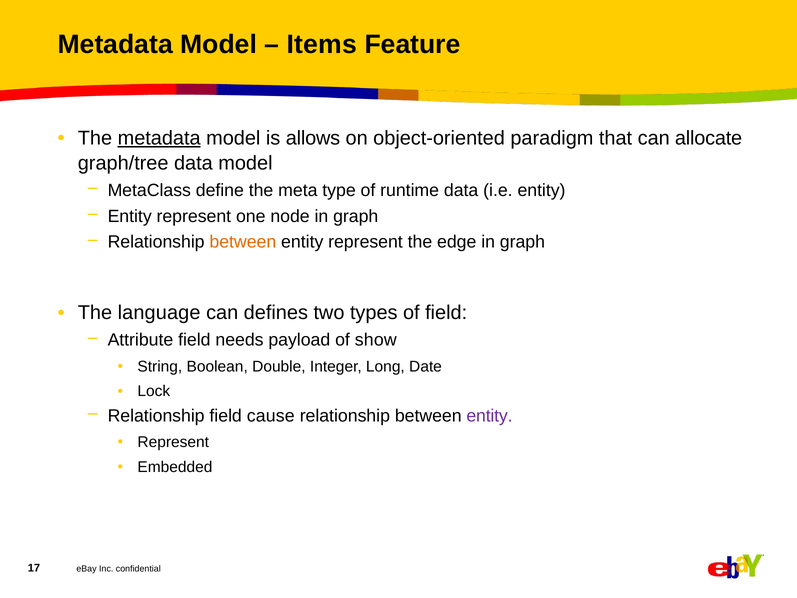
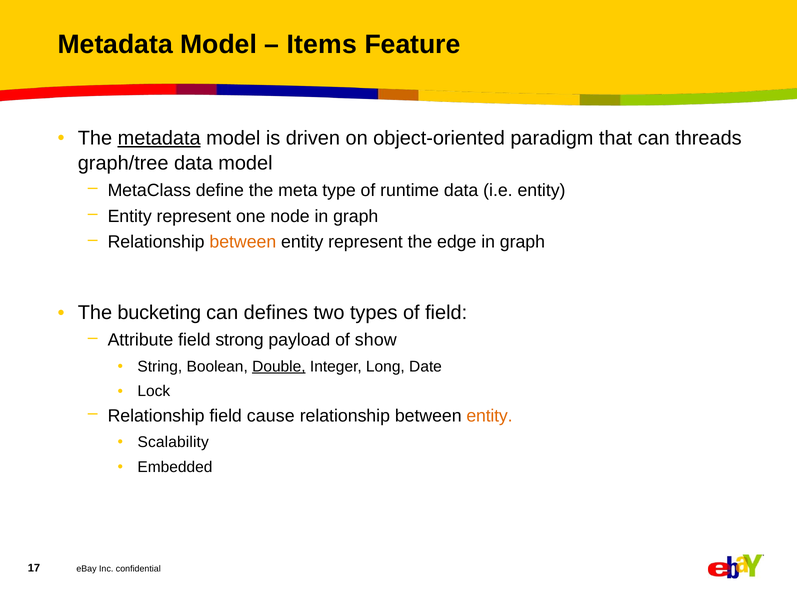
allows: allows -> driven (313, 138)
allocate: allocate -> threads (708, 138)
language: language -> bucketing (159, 313)
needs: needs -> strong (240, 340)
Double underline: none -> present (279, 366)
entity colour: purple -> orange (489, 416)
Represent: Represent -> Scalability (173, 442)
